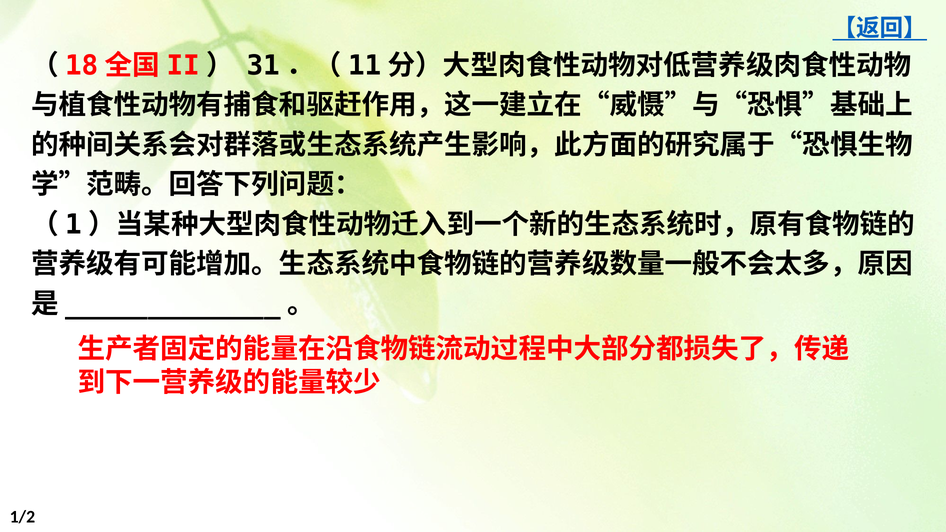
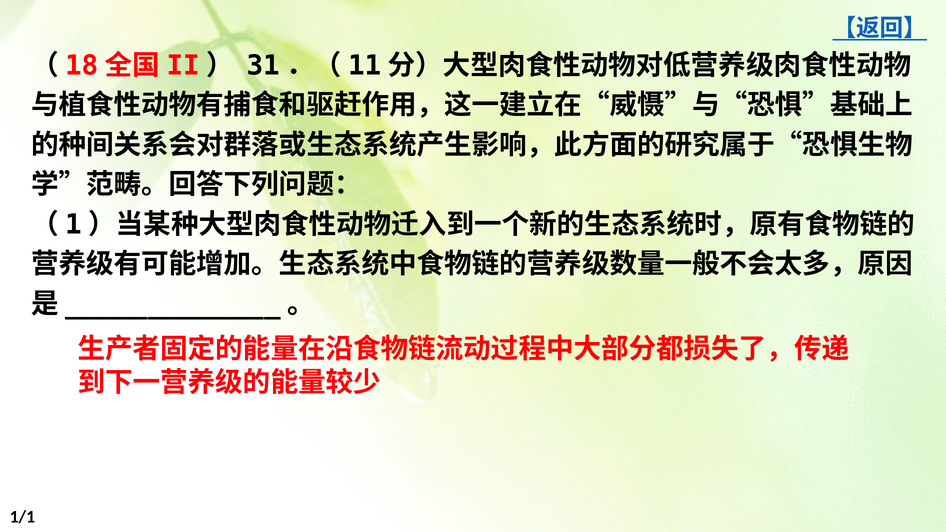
1/2: 1/2 -> 1/1 (22, 517)
